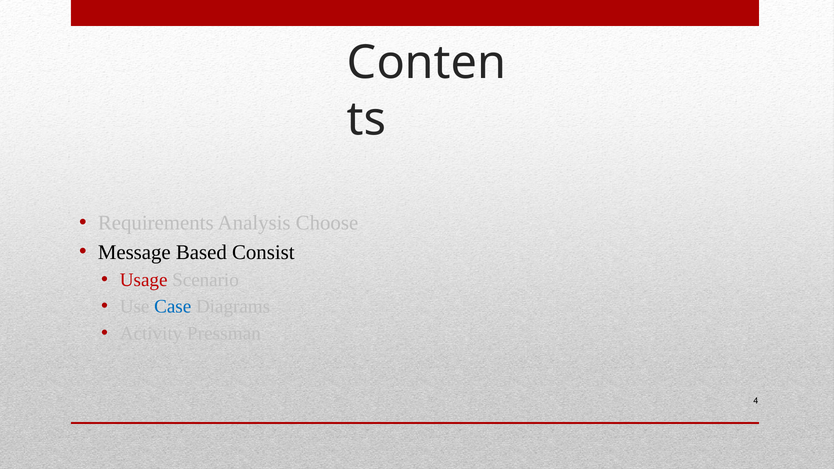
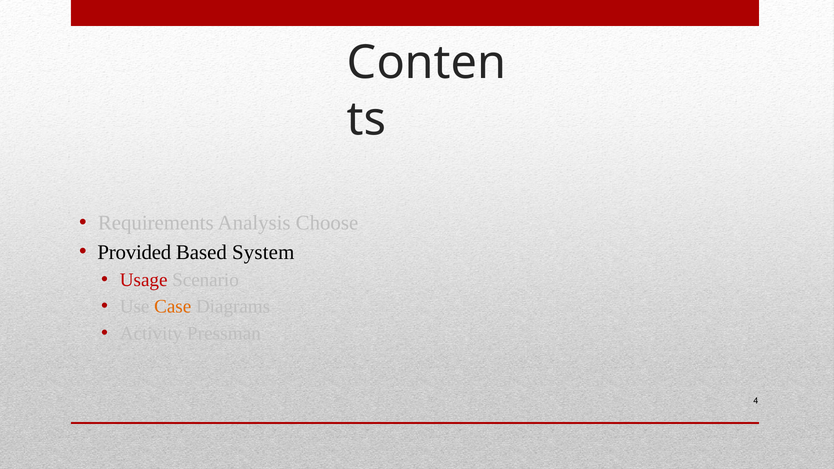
Message: Message -> Provided (134, 252)
Consist: Consist -> System (263, 252)
Case colour: blue -> orange (173, 307)
